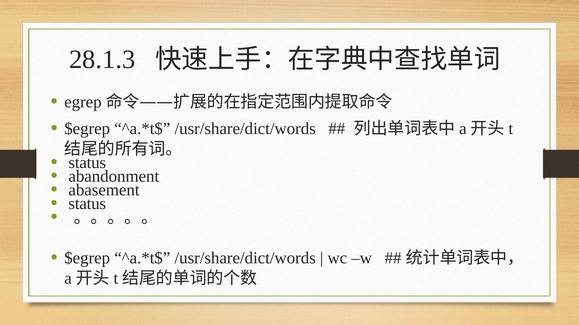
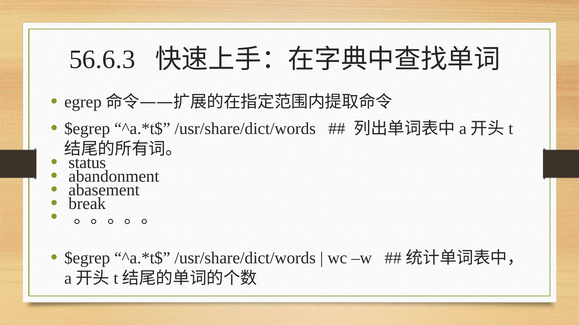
28.1.3: 28.1.3 -> 56.6.3 (102, 60)
status: status -> break (87, 204)
